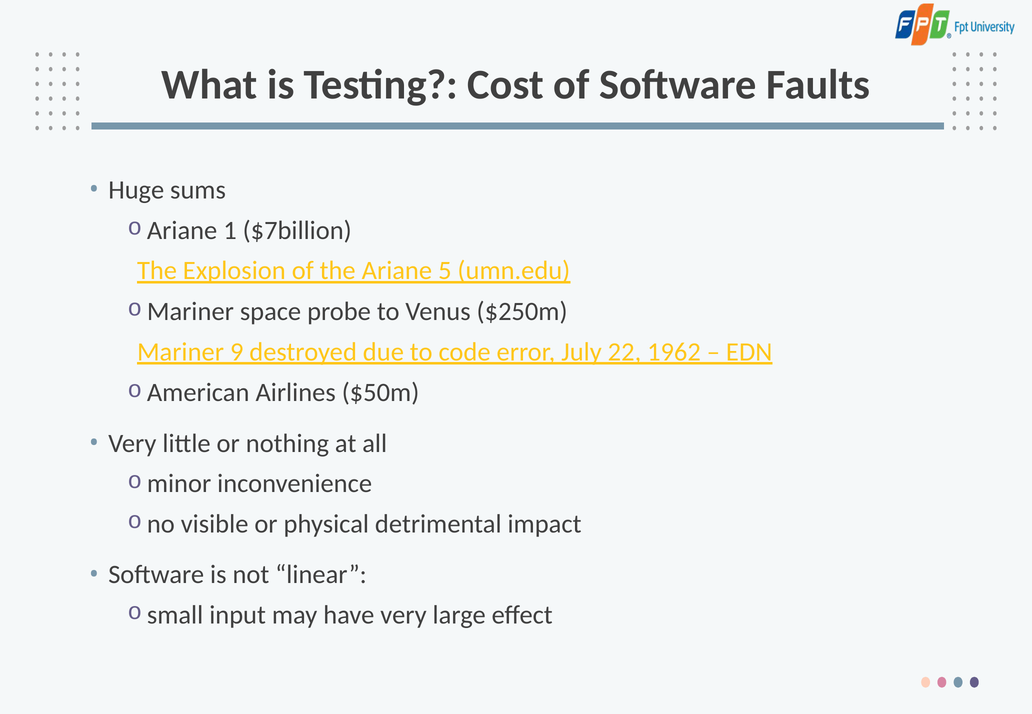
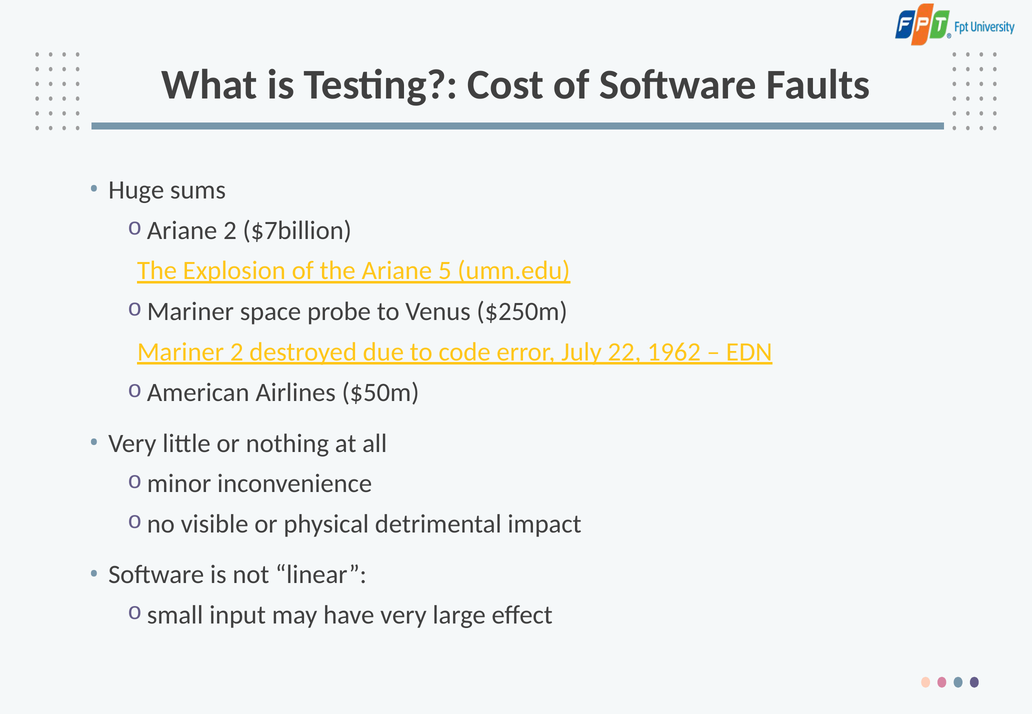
1: 1 -> 2 (230, 230)
Mariner 9: 9 -> 2 (237, 352)
